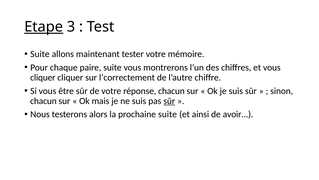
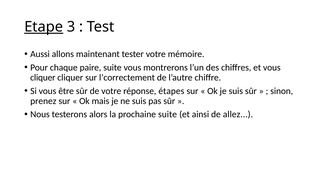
Suite: Suite -> Aussi (40, 54)
réponse chacun: chacun -> étapes (171, 91)
chacun: chacun -> prenez (43, 101)
sûr underline: present -> none (169, 101)
avoir: avoir -> allez (238, 114)
